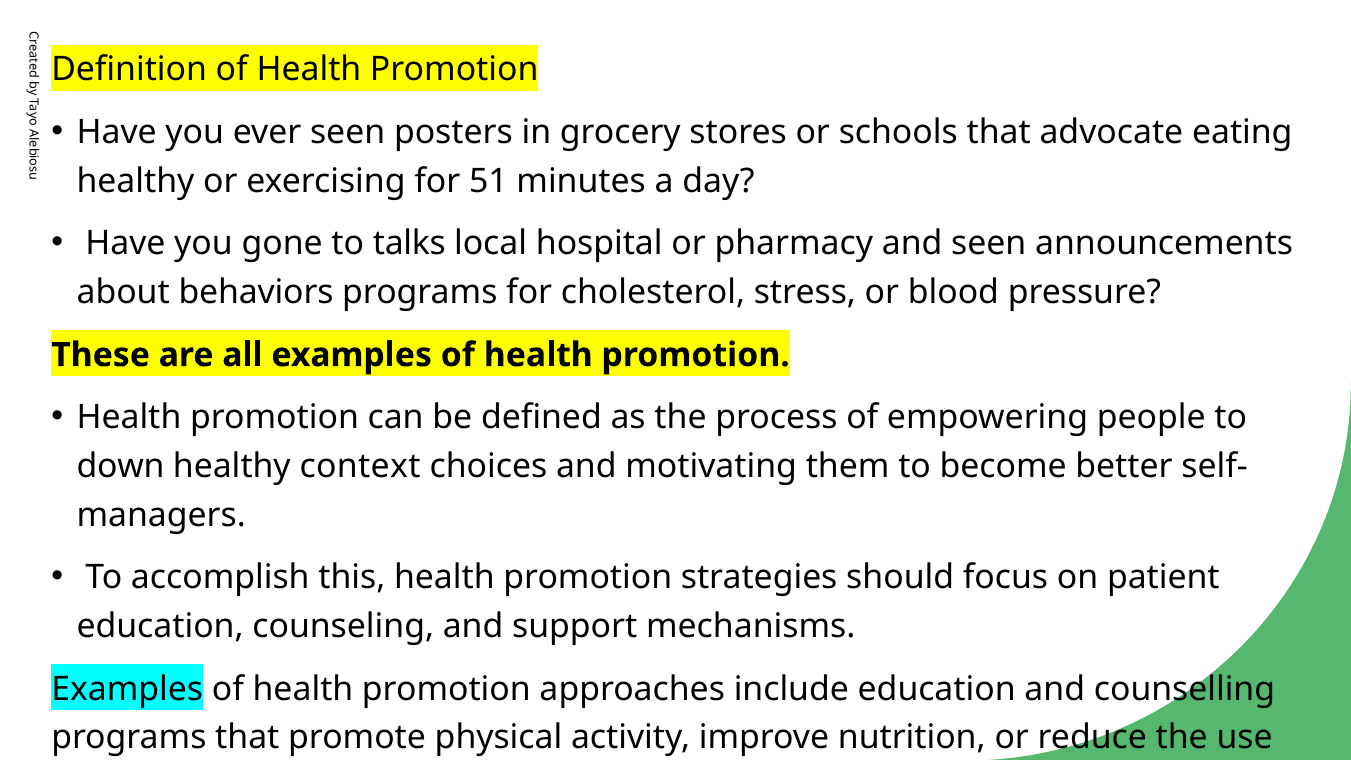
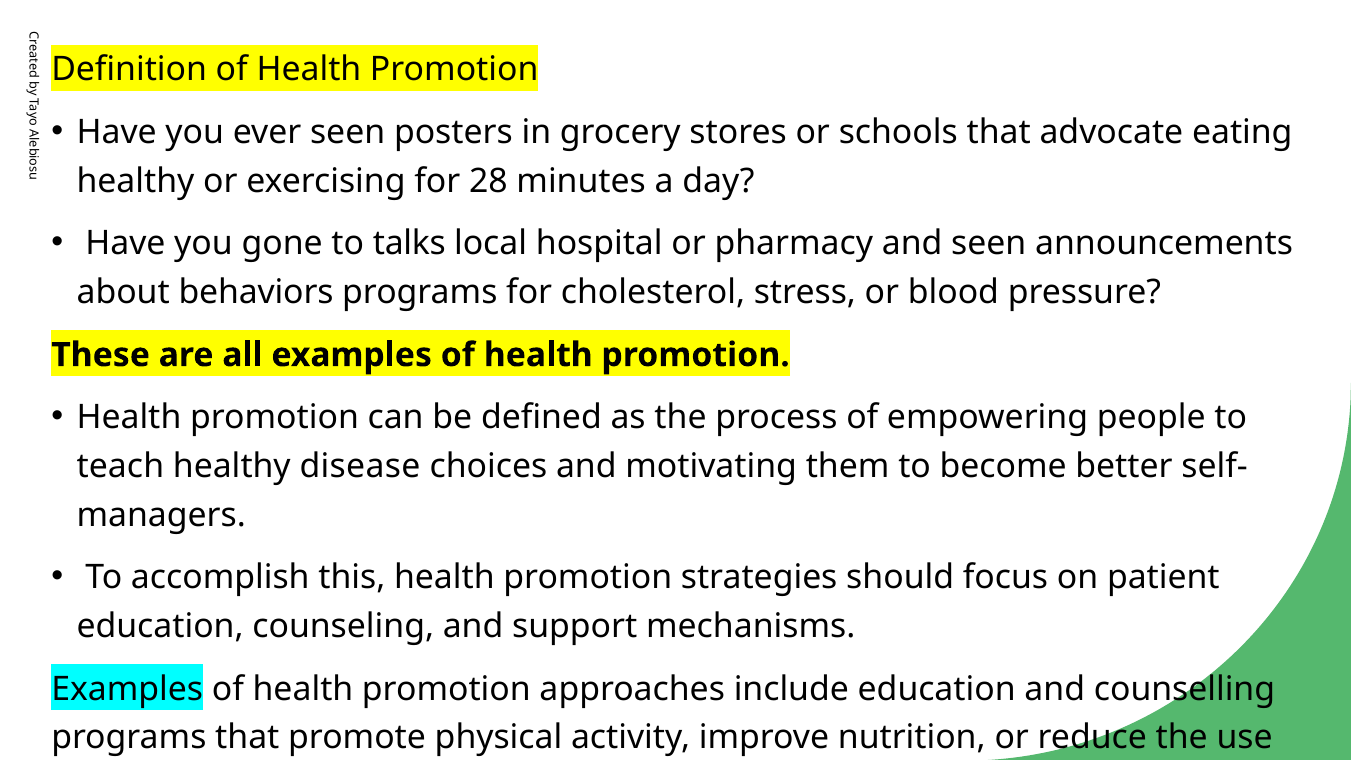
51: 51 -> 28 (488, 181)
down: down -> teach (120, 466)
context: context -> disease (360, 466)
